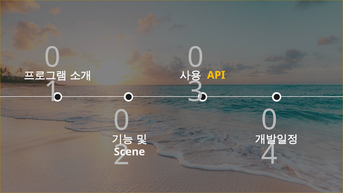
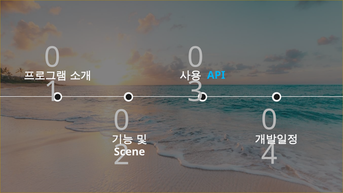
API colour: yellow -> light blue (216, 75)
